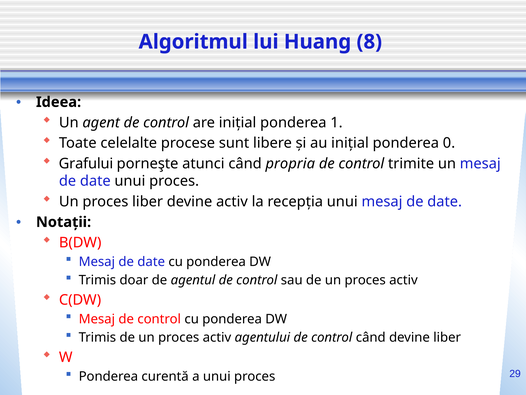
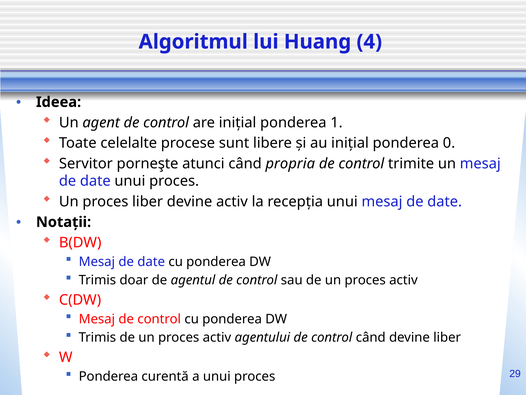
8: 8 -> 4 (369, 42)
Grafului: Grafului -> Servitor (86, 163)
